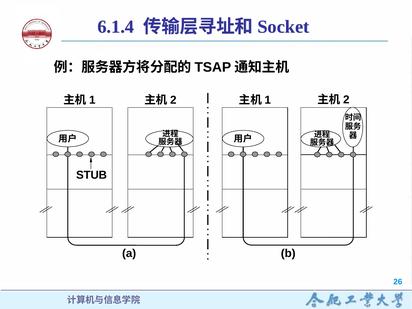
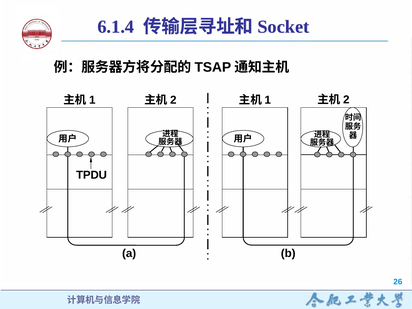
STUB: STUB -> TPDU (92, 175)
